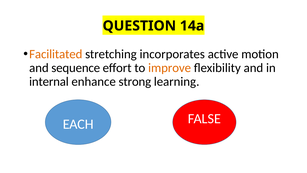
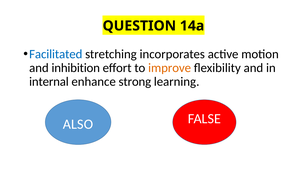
Facilitated colour: orange -> blue (56, 54)
sequence: sequence -> inhibition (76, 68)
EACH: EACH -> ALSO (78, 124)
